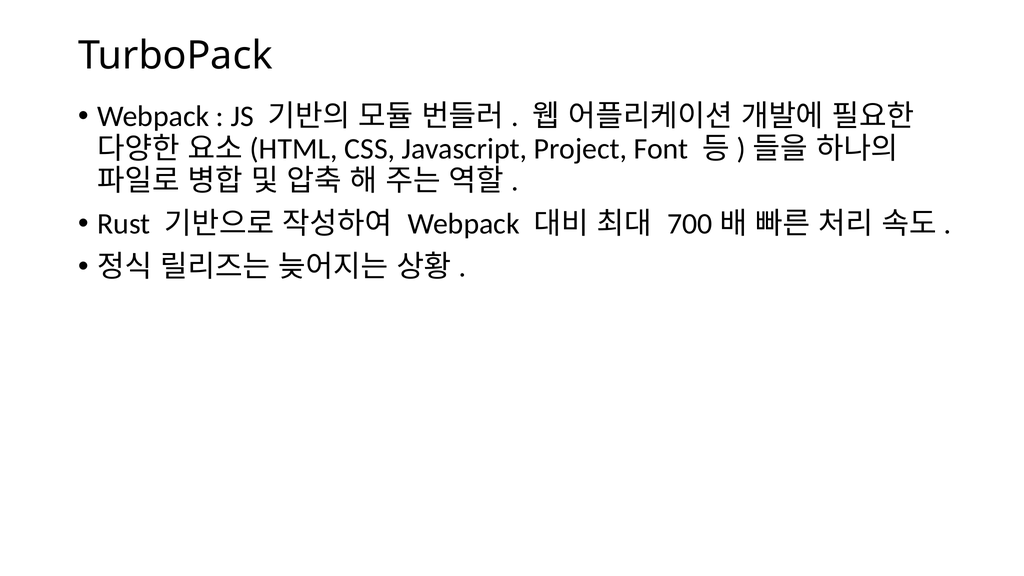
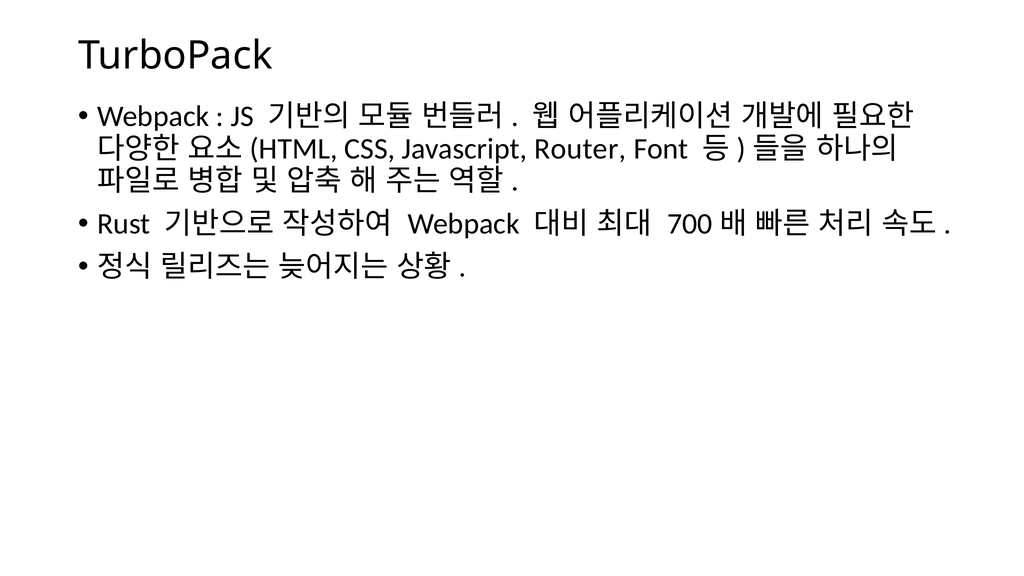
Project: Project -> Router (580, 149)
